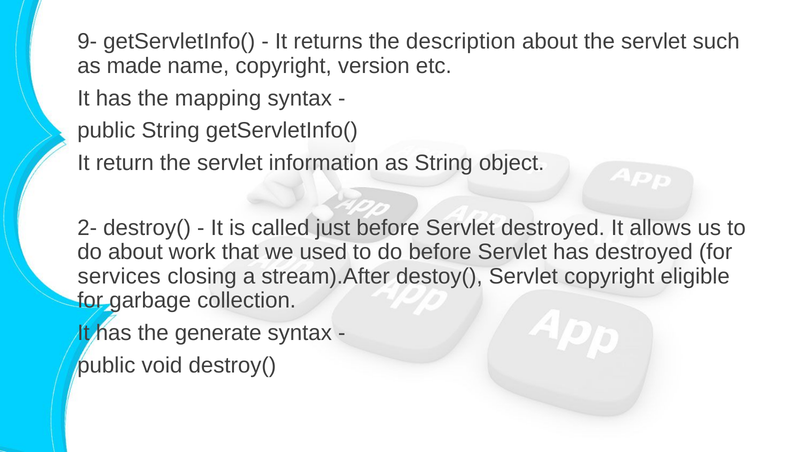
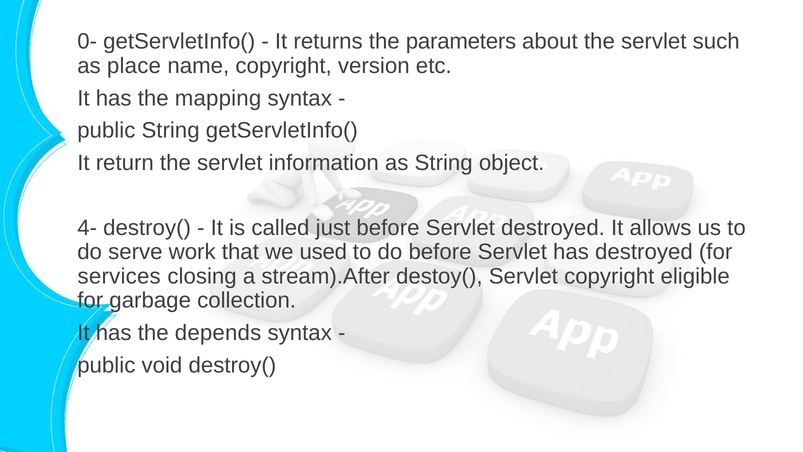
9-: 9- -> 0- (87, 42)
description: description -> parameters (461, 42)
made: made -> place (134, 66)
2-: 2- -> 4- (87, 228)
do about: about -> serve (135, 252)
generate: generate -> depends (218, 332)
